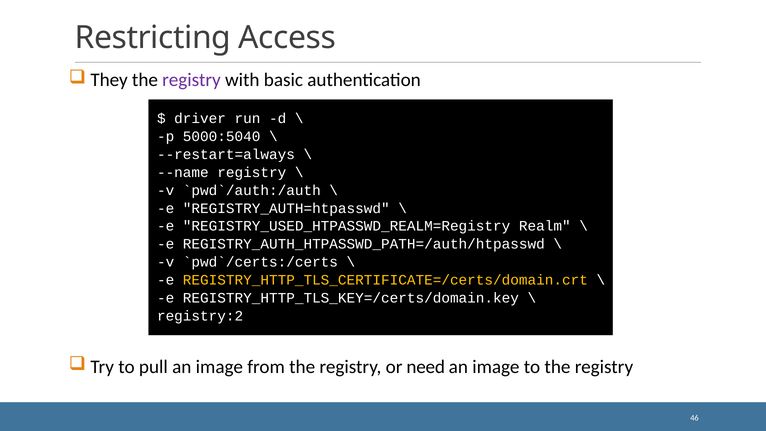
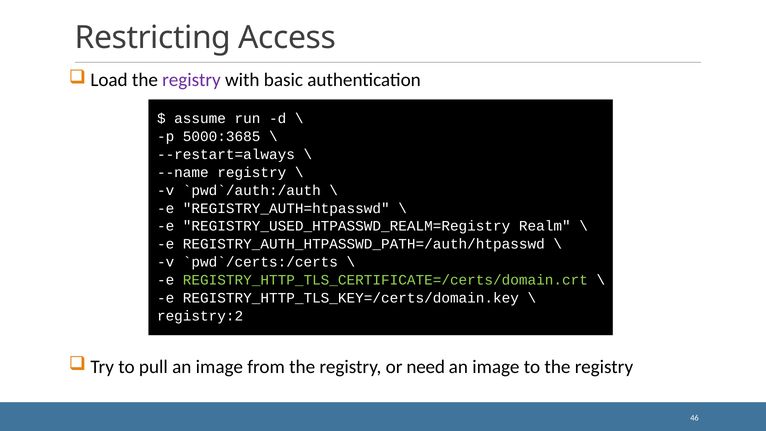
They: They -> Load (109, 80)
driver: driver -> assume (200, 119)
5000:5040: 5000:5040 -> 5000:3685 (222, 137)
REGISTRY_HTTP_TLS_CERTIFICATE=/certs/domain.crt colour: yellow -> light green (385, 280)
